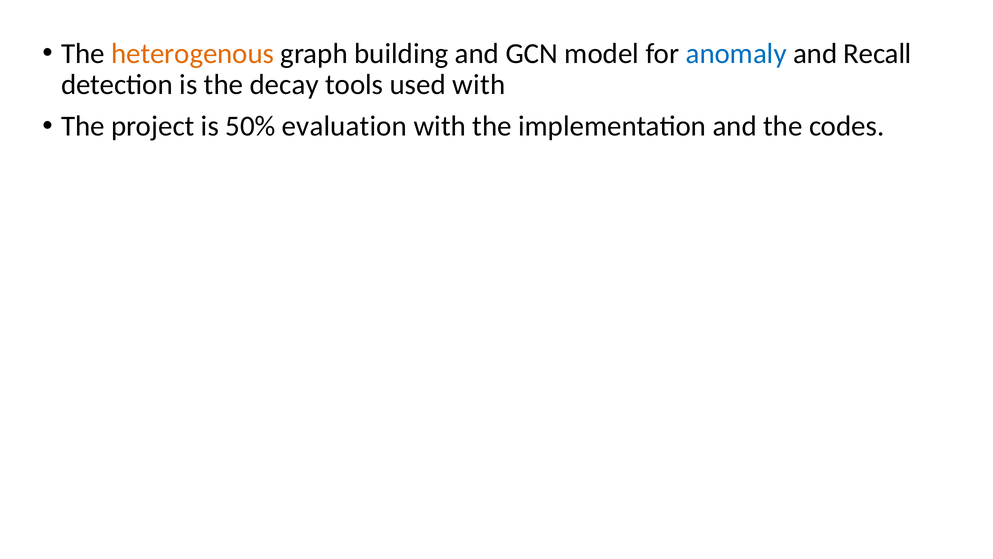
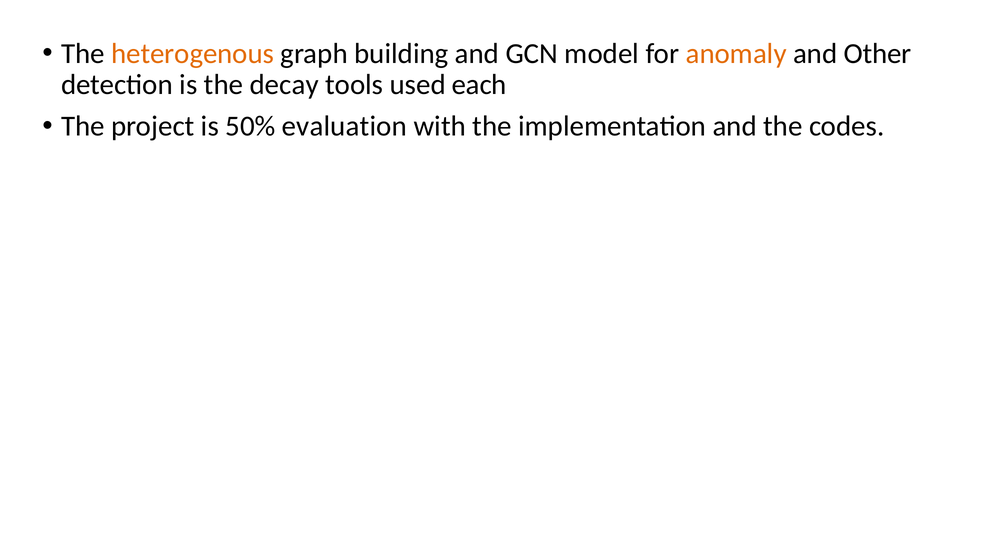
anomaly colour: blue -> orange (736, 53)
Recall: Recall -> Other (878, 53)
used with: with -> each (479, 85)
